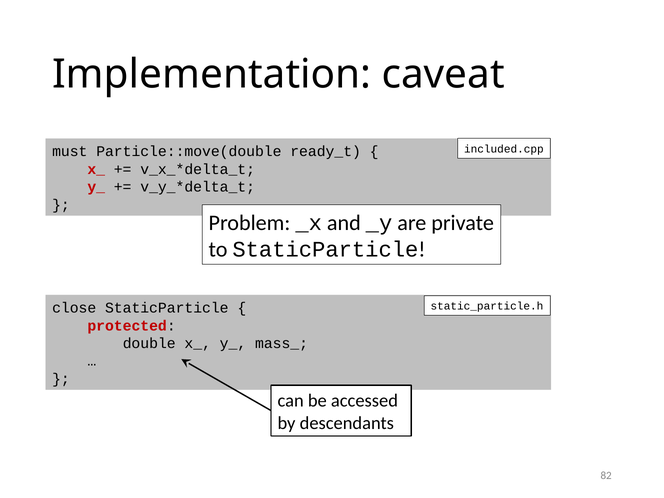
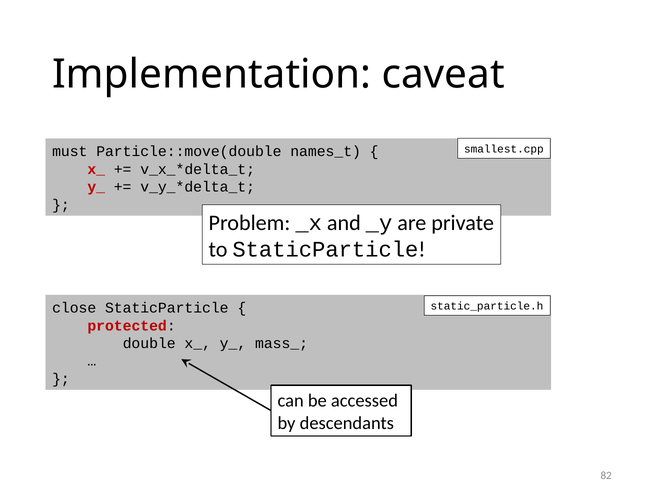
included.cpp: included.cpp -> smallest.cpp (504, 149)
ready_t: ready_t -> names_t (326, 152)
